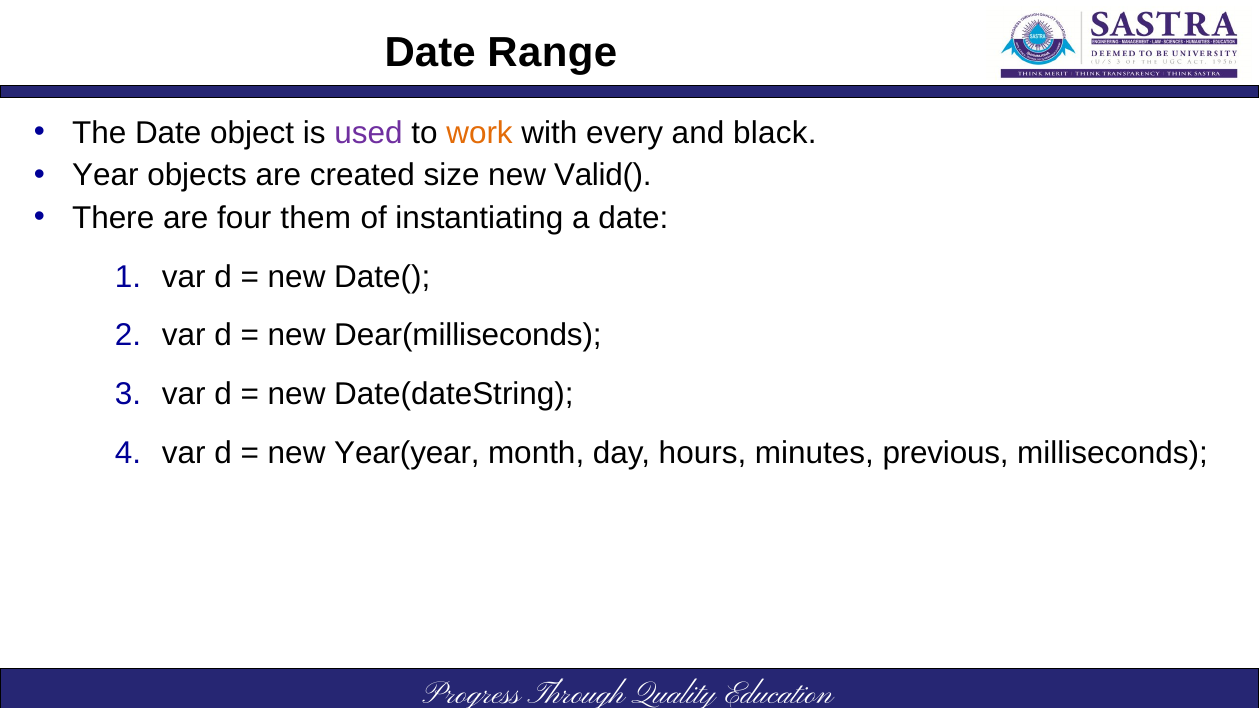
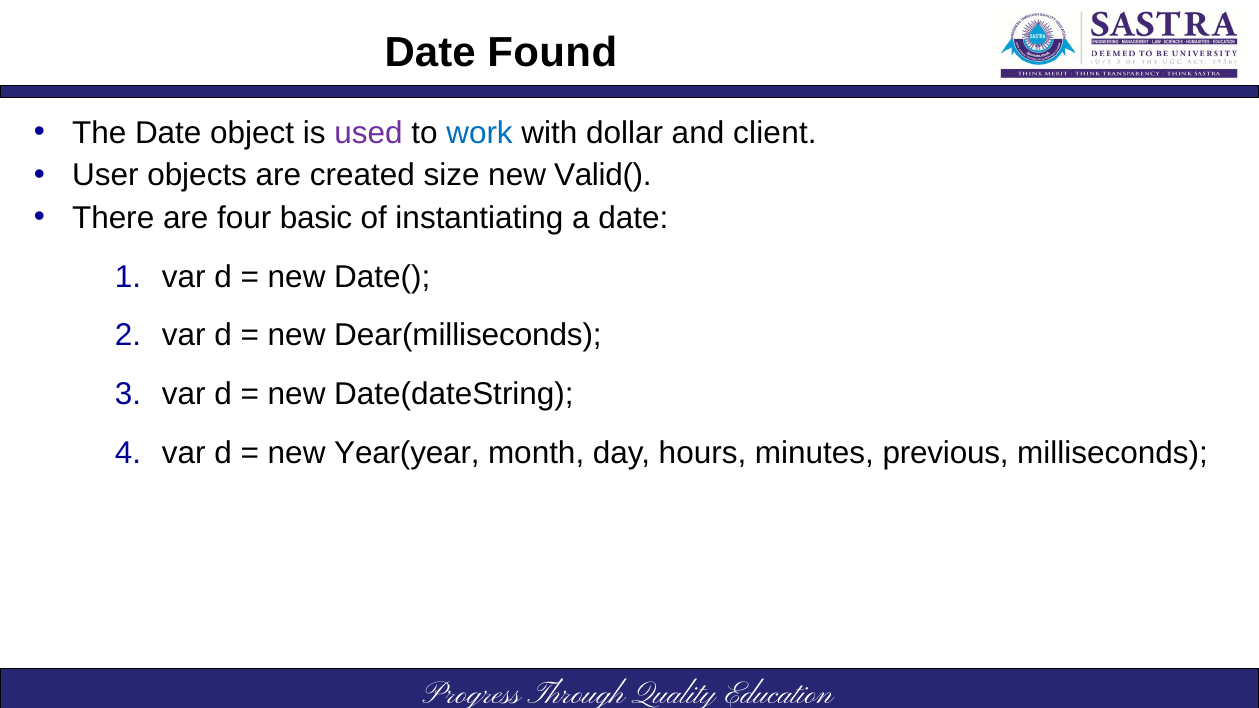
Range: Range -> Found (552, 52)
work colour: orange -> blue (480, 133)
every: every -> dollar (625, 133)
black: black -> client (775, 133)
Year: Year -> User (105, 176)
them: them -> basic (316, 218)
